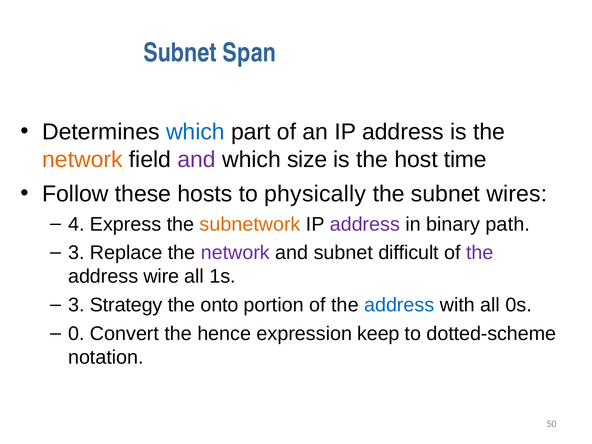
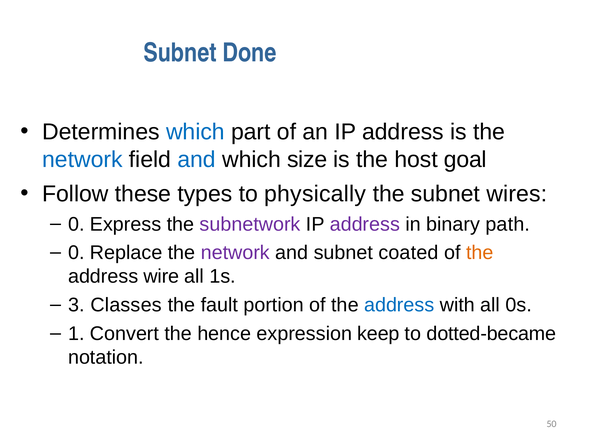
Span: Span -> Done (249, 53)
network colour: orange -> blue (82, 160)
and colour: purple -> blue (197, 160)
time: time -> goal (465, 160)
hosts: hosts -> types (205, 194)
4: 4 -> 0 (76, 224)
subnetwork colour: orange -> purple (250, 224)
3: 3 -> 0 (76, 253)
difficult: difficult -> coated (408, 253)
the colour: purple -> orange (480, 253)
Strategy: Strategy -> Classes (126, 305)
onto: onto -> fault (219, 305)
0: 0 -> 1 (76, 334)
dotted-scheme: dotted-scheme -> dotted-became (491, 334)
